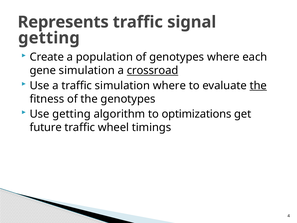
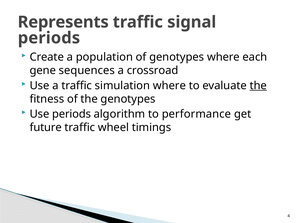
getting: getting -> periods (49, 38)
gene simulation: simulation -> sequences (87, 70)
crossroad underline: present -> none (153, 70)
Use getting: getting -> periods (72, 114)
optimizations: optimizations -> performance (196, 114)
